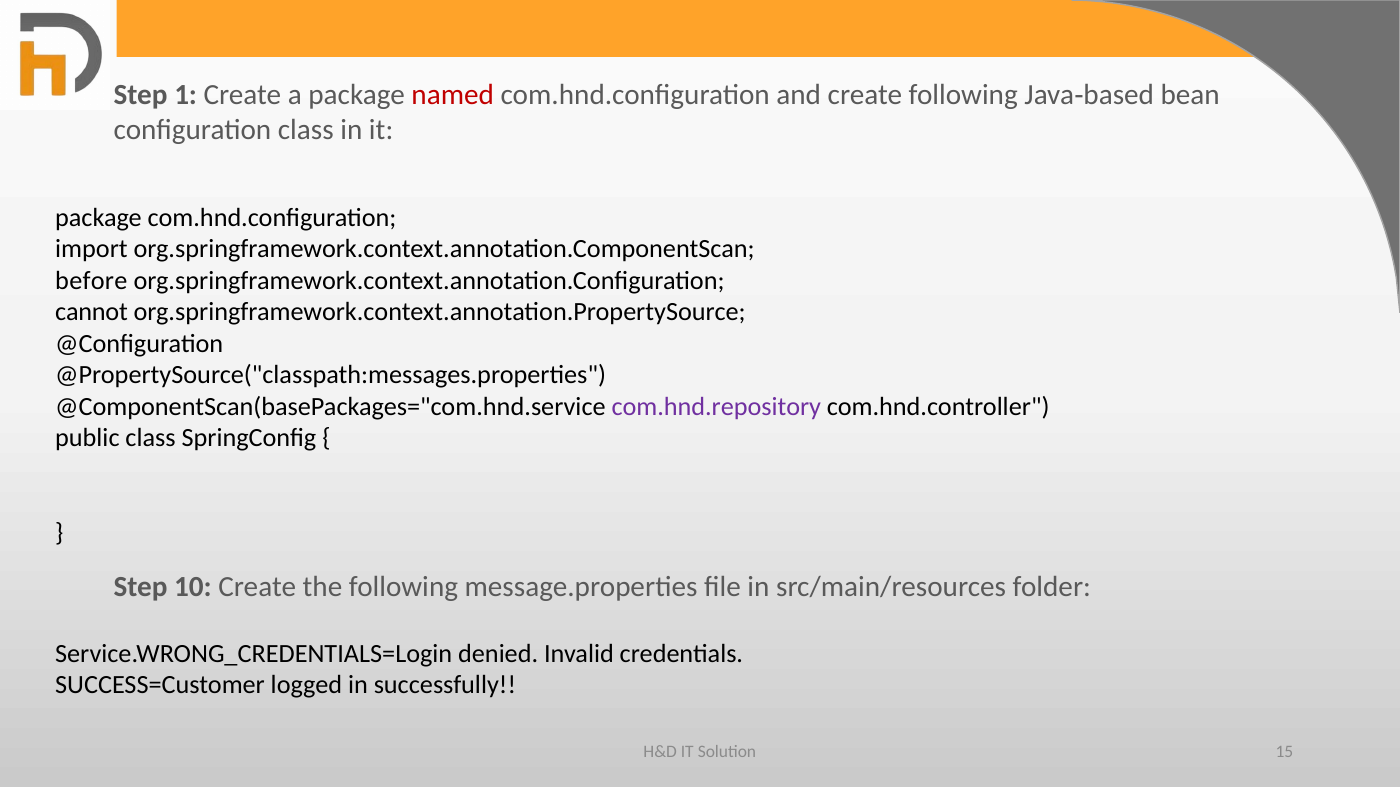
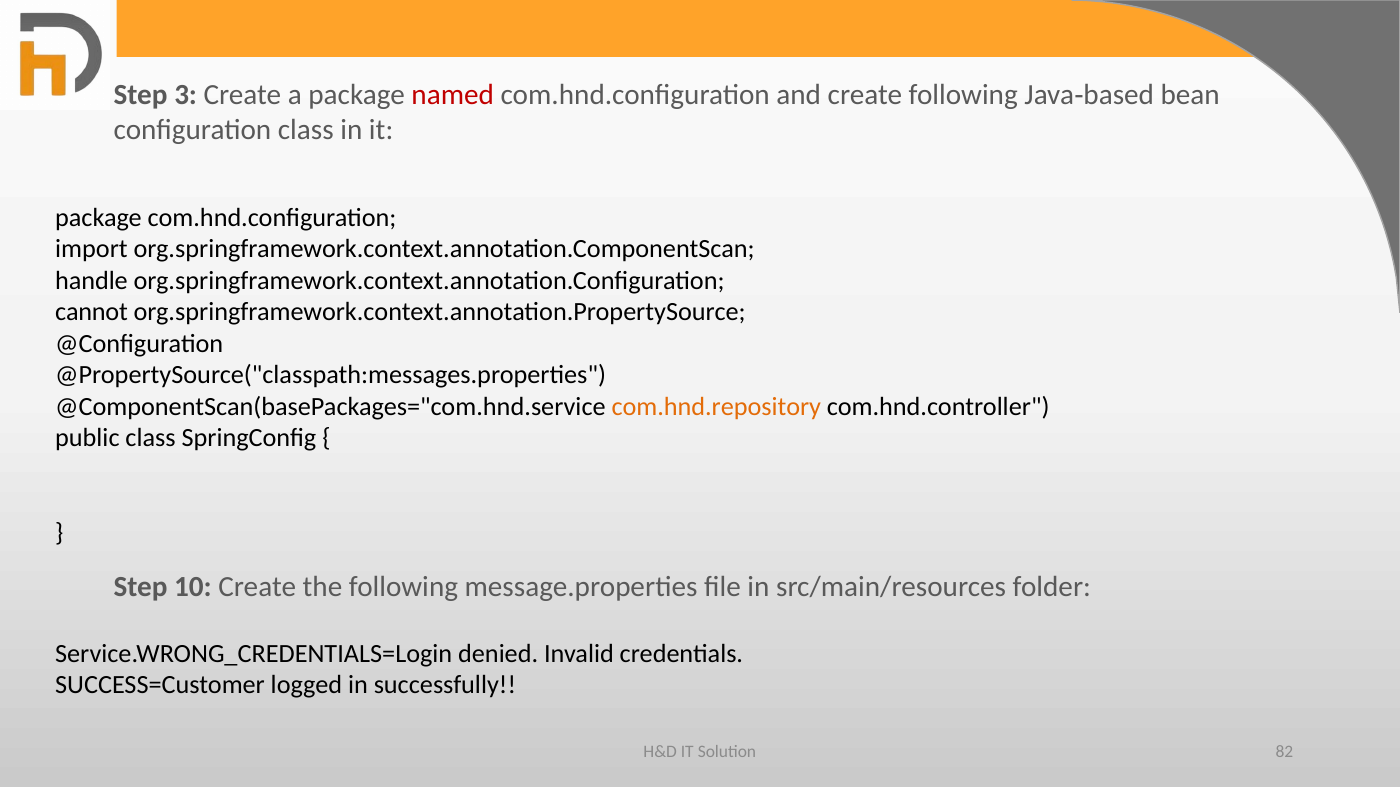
1: 1 -> 3 (186, 95)
before: before -> handle (91, 281)
com.hnd.repository colour: purple -> orange (716, 407)
15: 15 -> 82 (1284, 752)
